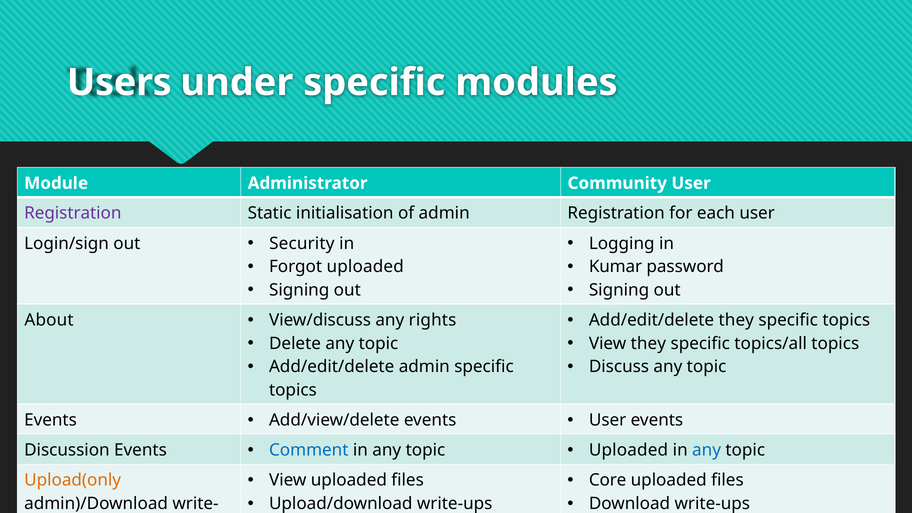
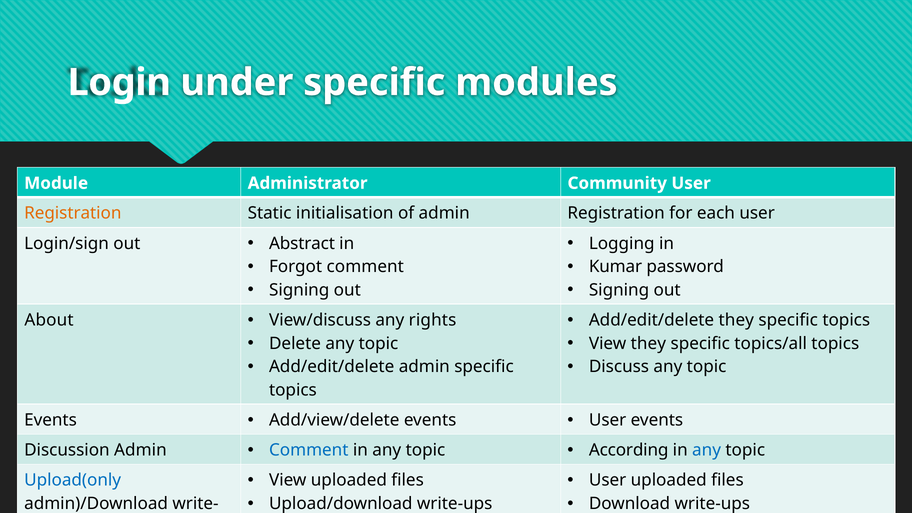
Users: Users -> Login (119, 82)
Registration colour: purple -> orange (73, 213)
Security: Security -> Abstract (302, 243)
Forgot uploaded: uploaded -> comment (365, 267)
Discussion Events: Events -> Admin (140, 450)
Uploaded: Uploaded -> According (629, 450)
Core: Core -> User (608, 480)
Upload(only colour: orange -> blue (73, 480)
